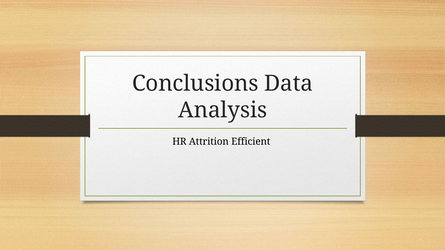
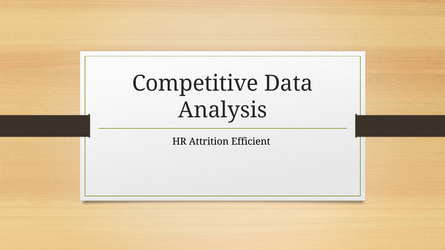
Conclusions: Conclusions -> Competitive (195, 83)
